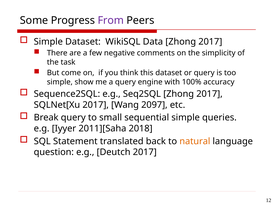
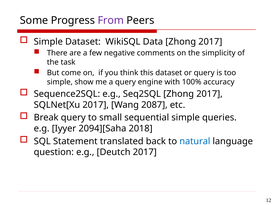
2097: 2097 -> 2087 (154, 105)
2011][Saha: 2011][Saha -> 2094][Saha (102, 129)
natural colour: orange -> blue (195, 142)
